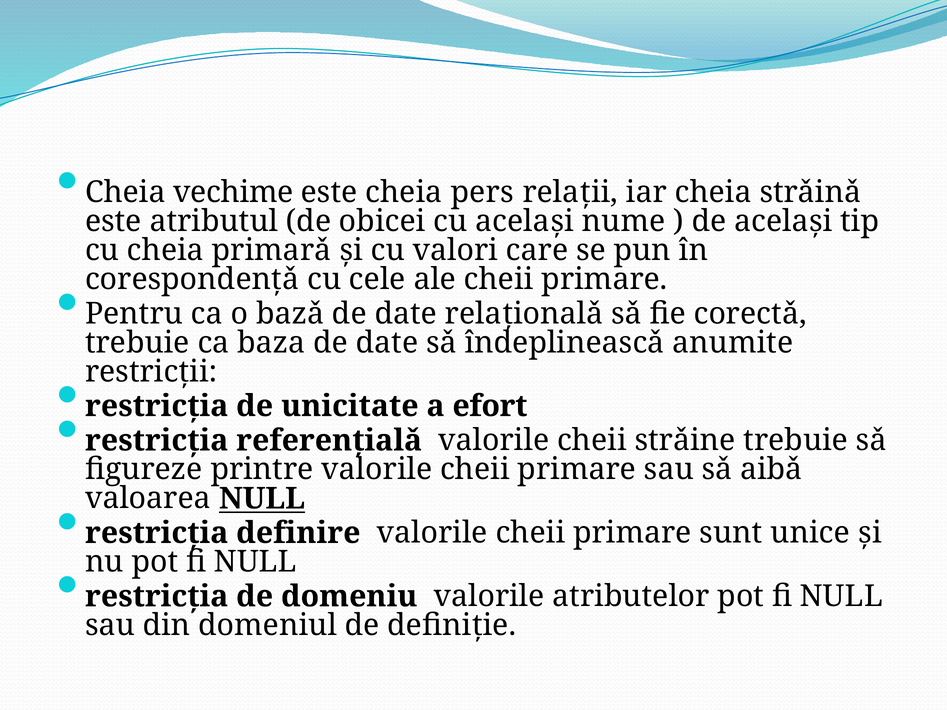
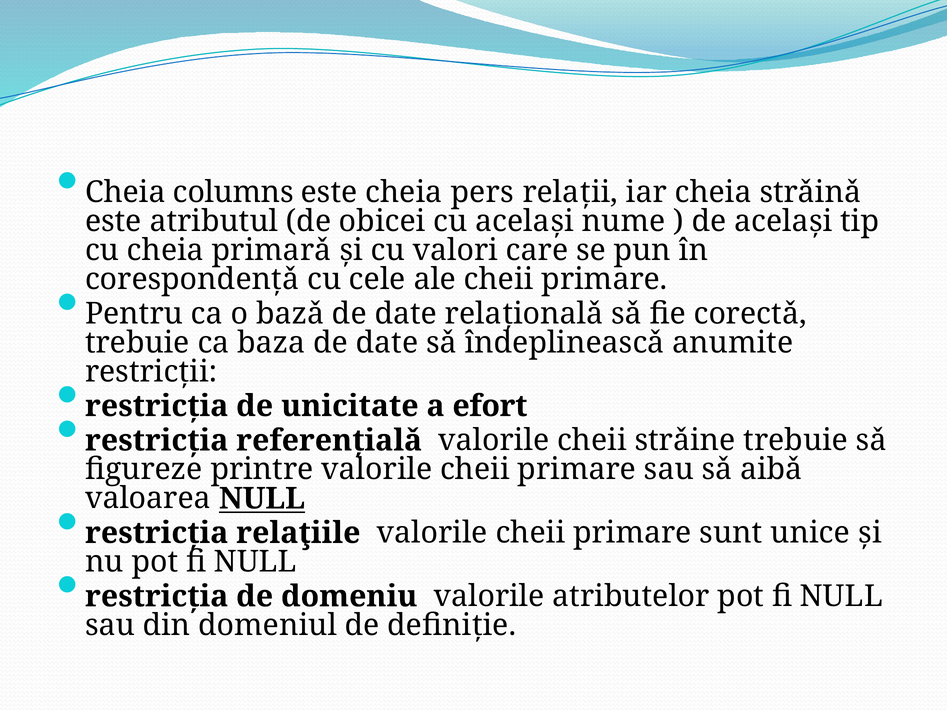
vechime: vechime -> columns (233, 192)
definire: definire -> relaţiile (298, 533)
